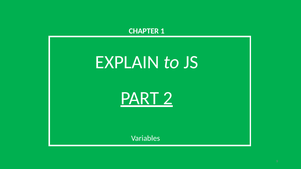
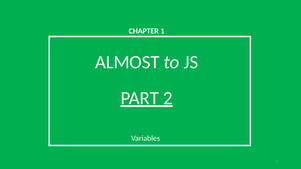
EXPLAIN: EXPLAIN -> ALMOST (127, 62)
